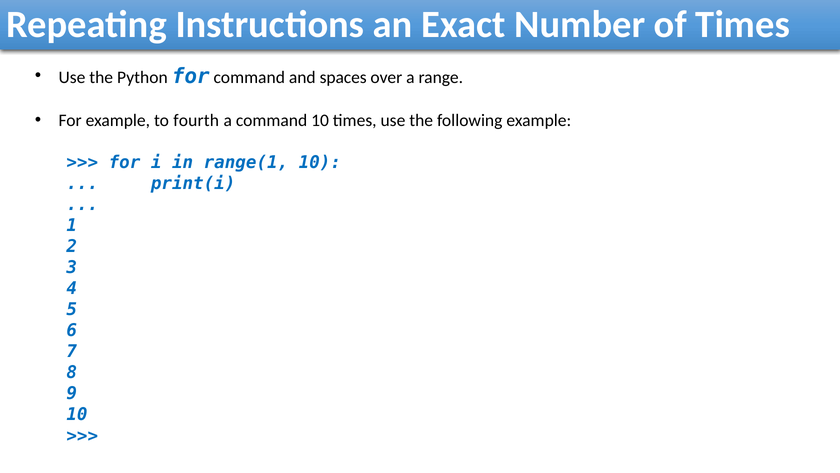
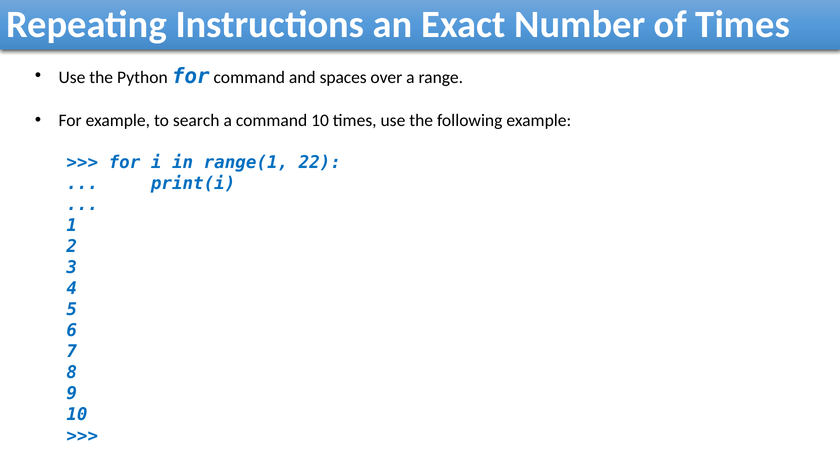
fourth: fourth -> search (196, 120)
range(1 10: 10 -> 22 (320, 162)
